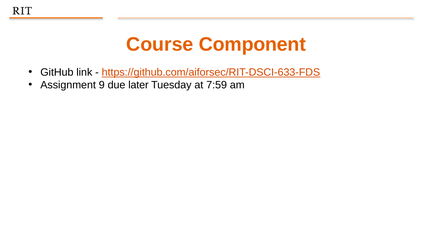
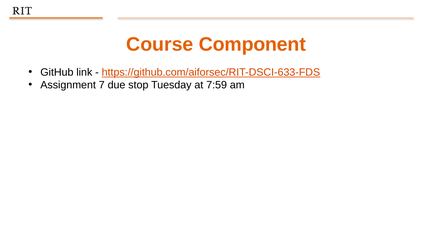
9: 9 -> 7 (102, 85)
later: later -> stop (138, 85)
